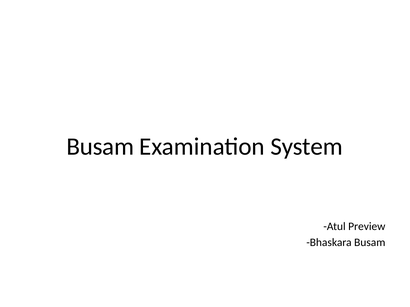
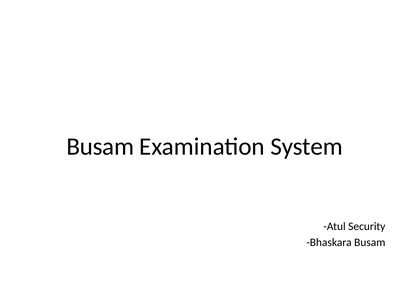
Preview: Preview -> Security (367, 227)
